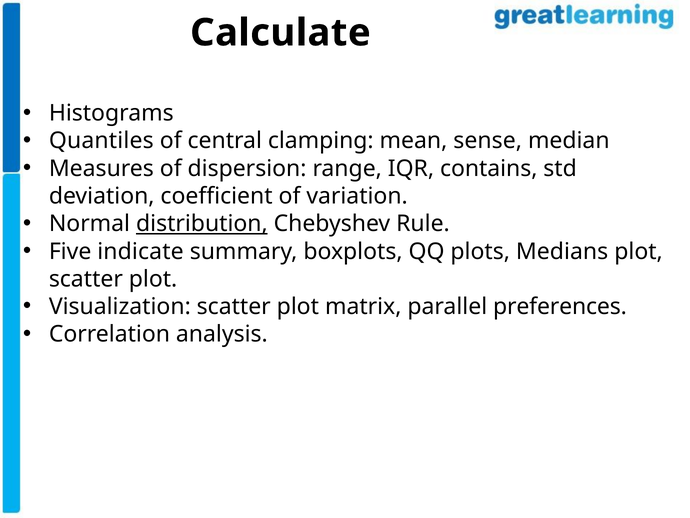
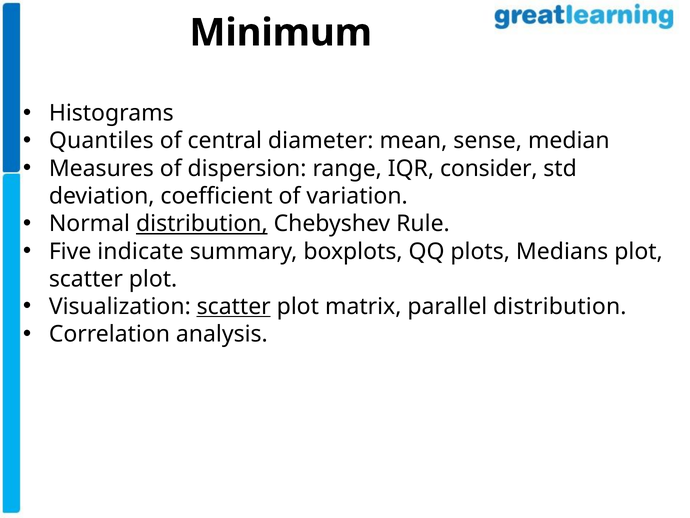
Calculate: Calculate -> Minimum (281, 33)
clamping: clamping -> diameter (321, 141)
contains: contains -> consider (489, 168)
scatter underline: none -> present (234, 306)
parallel preferences: preferences -> distribution (560, 306)
